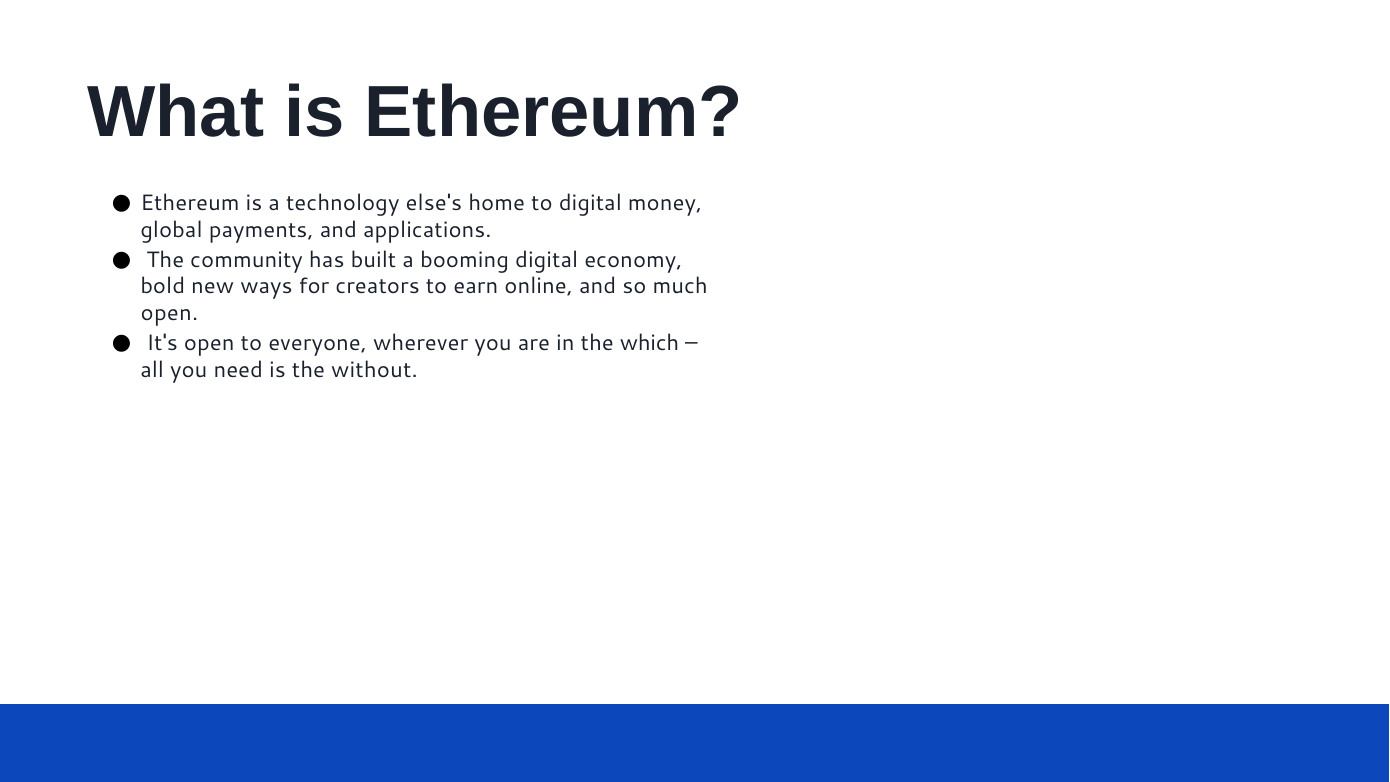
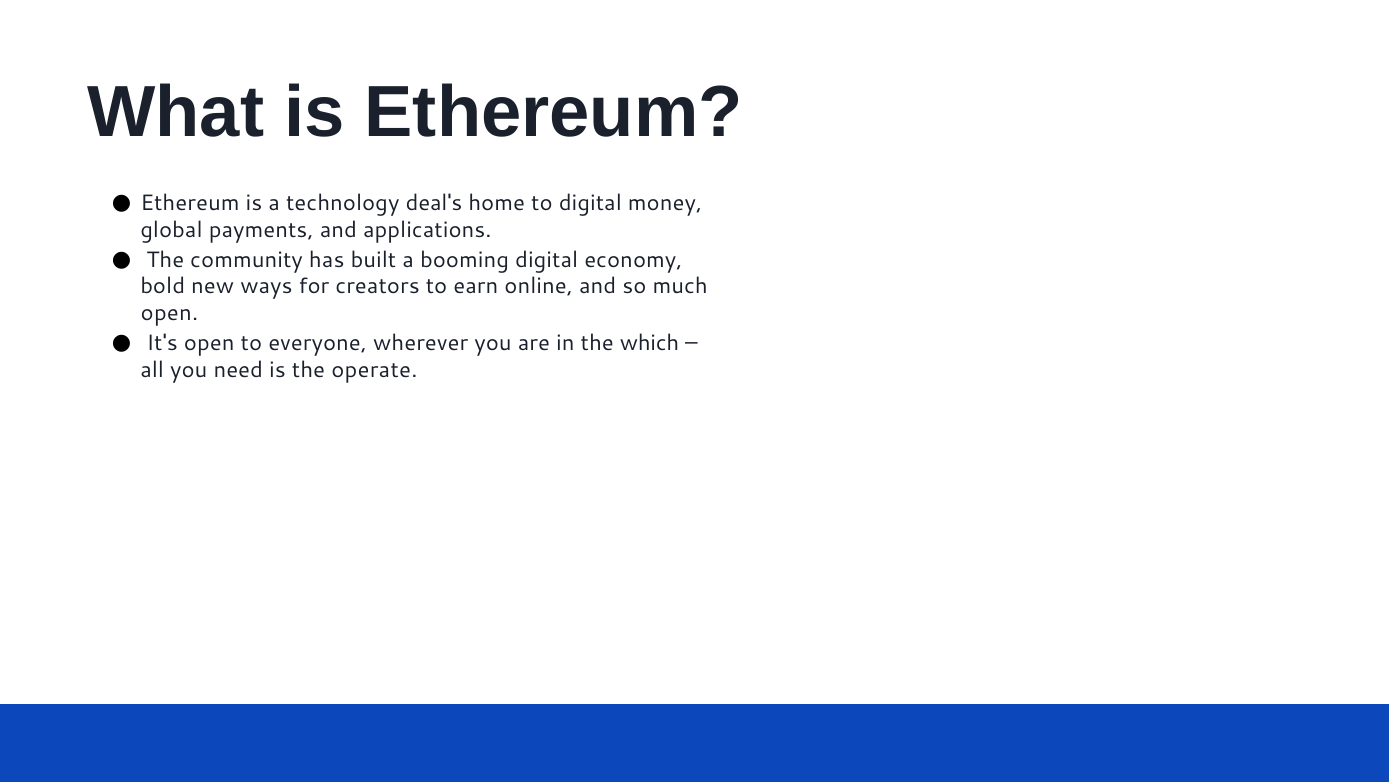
else's: else's -> deal's (434, 203)
without: without -> operate (374, 370)
